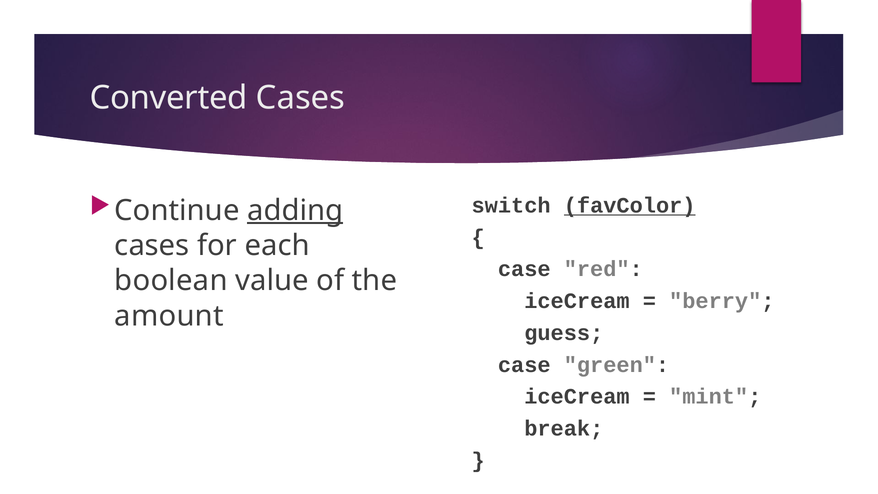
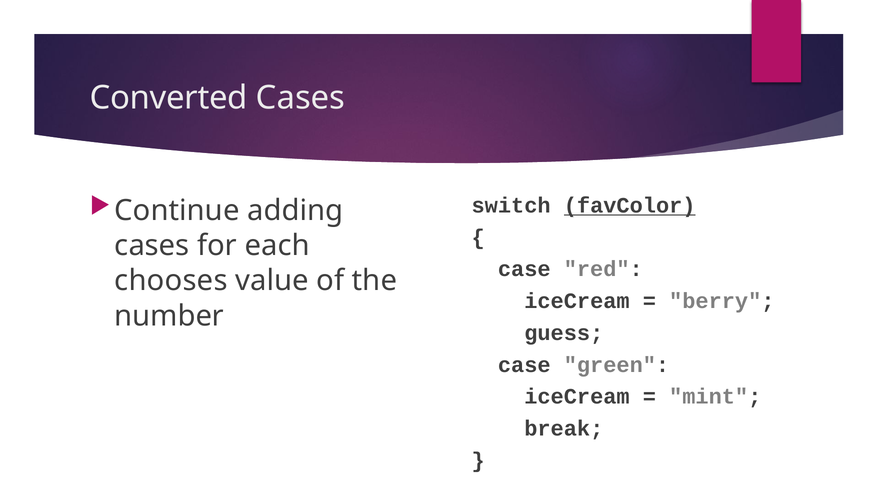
adding underline: present -> none (295, 210)
boolean: boolean -> chooses (171, 281)
amount: amount -> number (169, 316)
